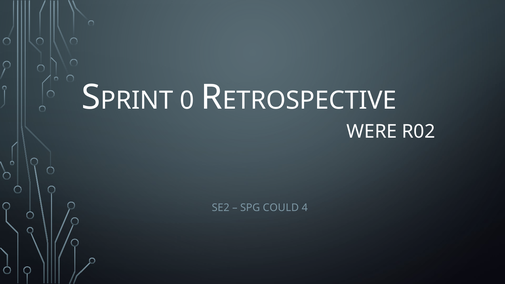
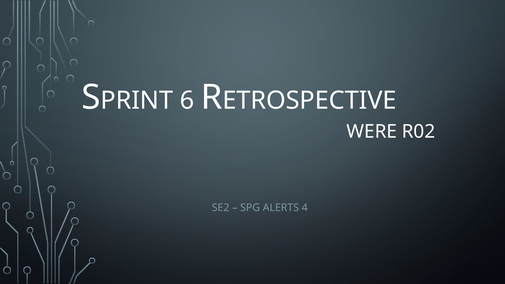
0: 0 -> 6 (187, 100)
COULD: COULD -> ALERTS (281, 208)
